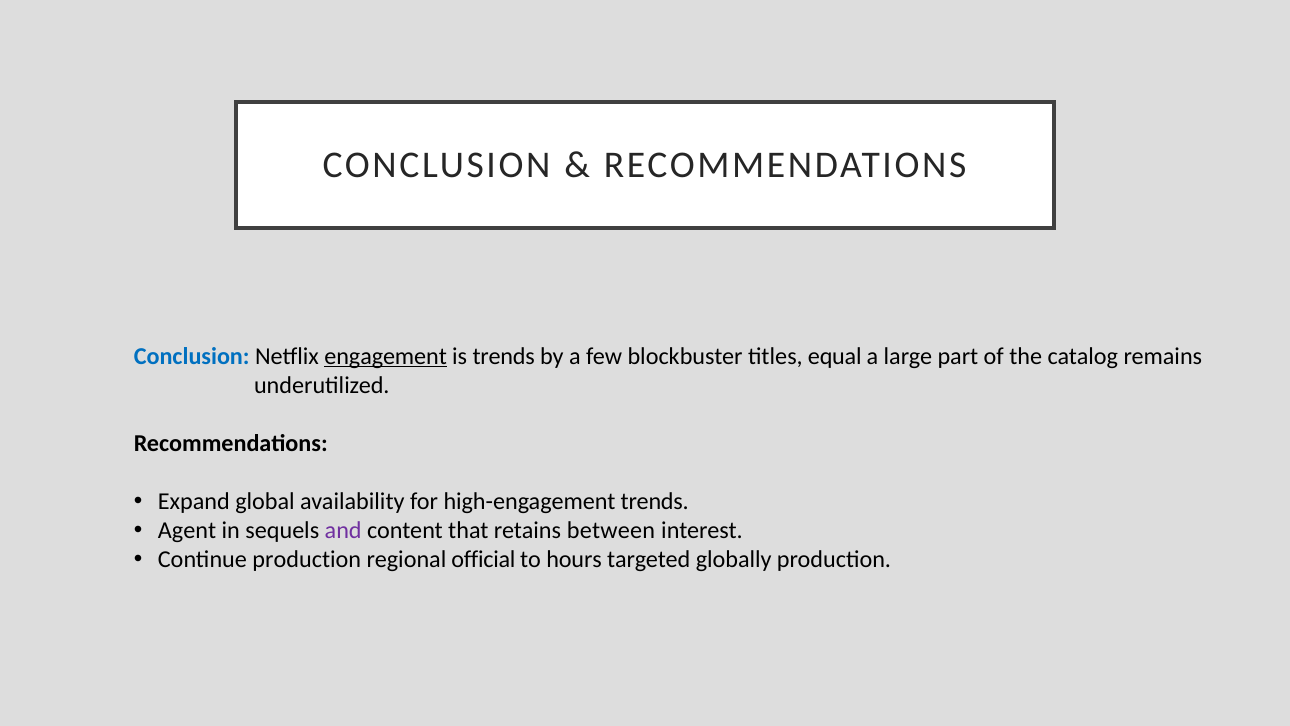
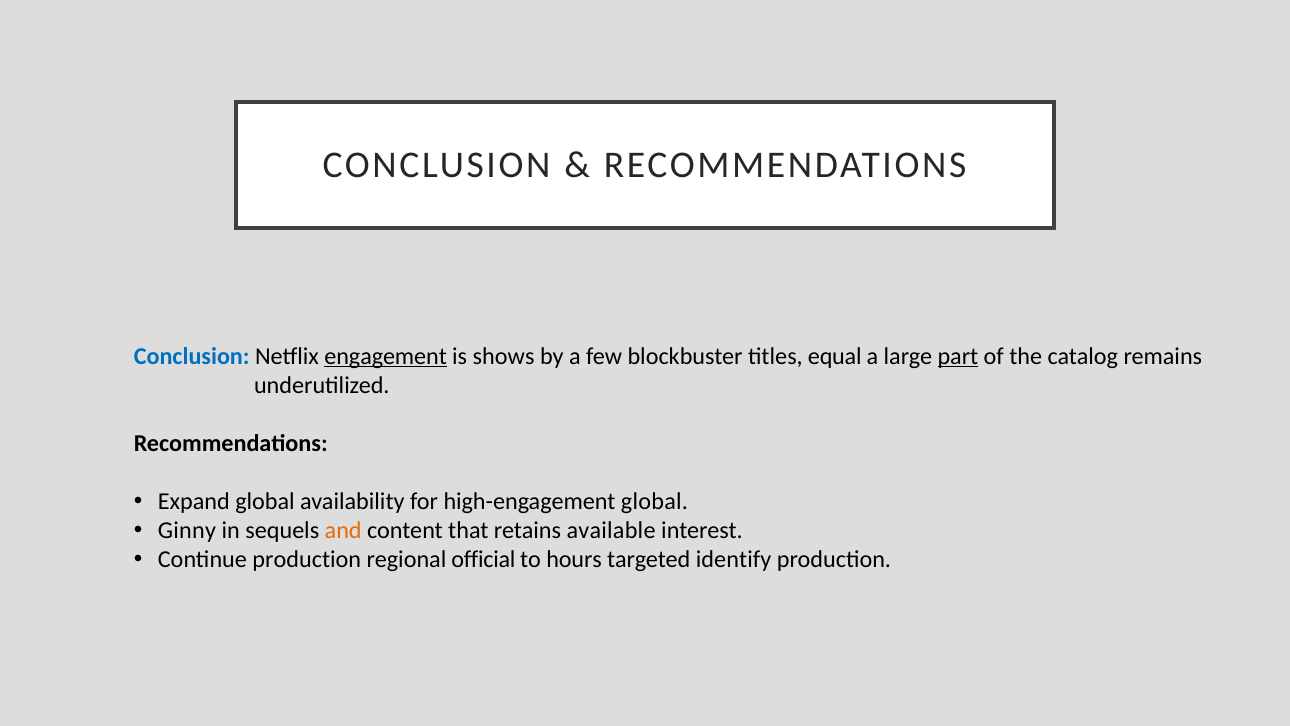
is trends: trends -> shows (504, 356)
part underline: none -> present (958, 356)
high-engagement trends: trends -> global (654, 501)
Agent: Agent -> Ginny (187, 530)
and colour: purple -> orange (343, 530)
between: between -> available (611, 530)
globally: globally -> identify (734, 559)
